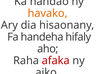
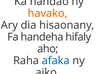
afaka colour: red -> blue (56, 60)
